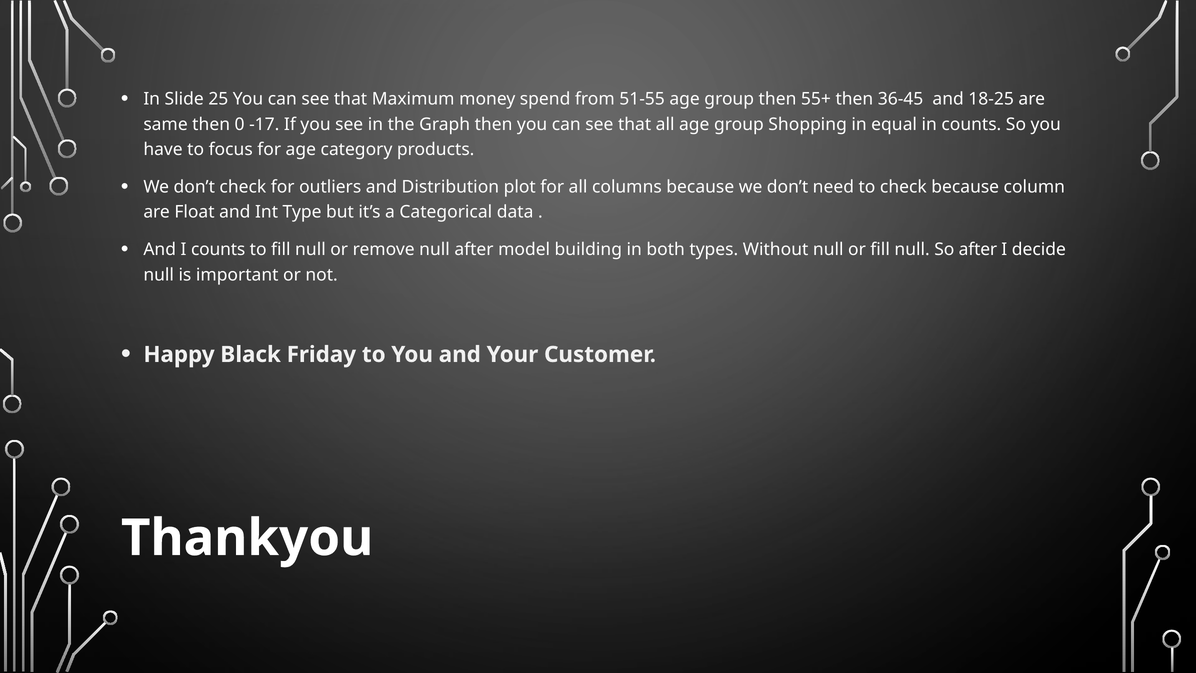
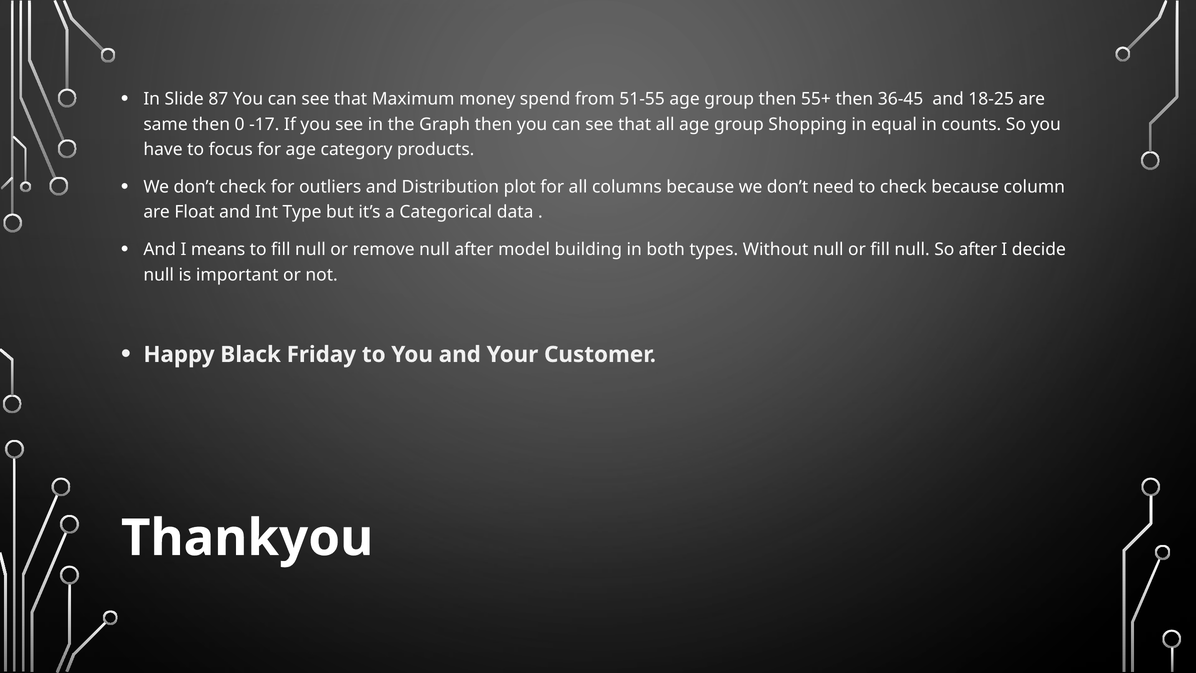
25: 25 -> 87 (218, 99)
I counts: counts -> means (218, 250)
